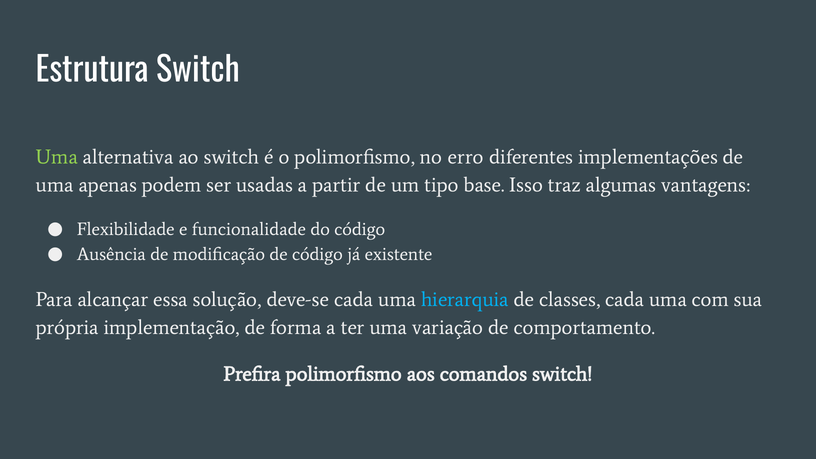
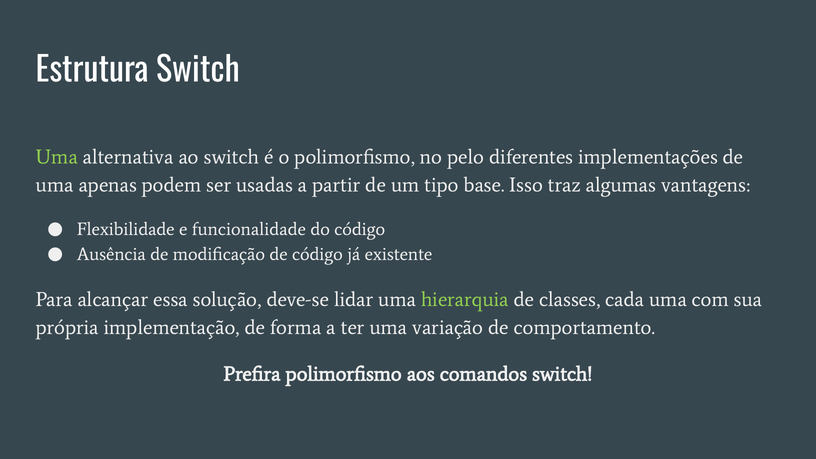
erro: erro -> pelo (466, 157)
deve-se cada: cada -> lidar (354, 299)
hierarquia colour: light blue -> light green (465, 299)
